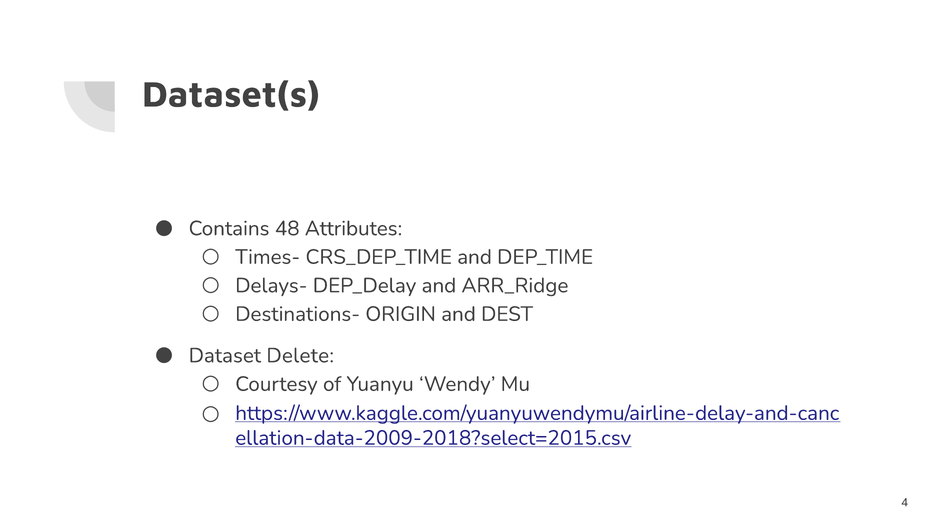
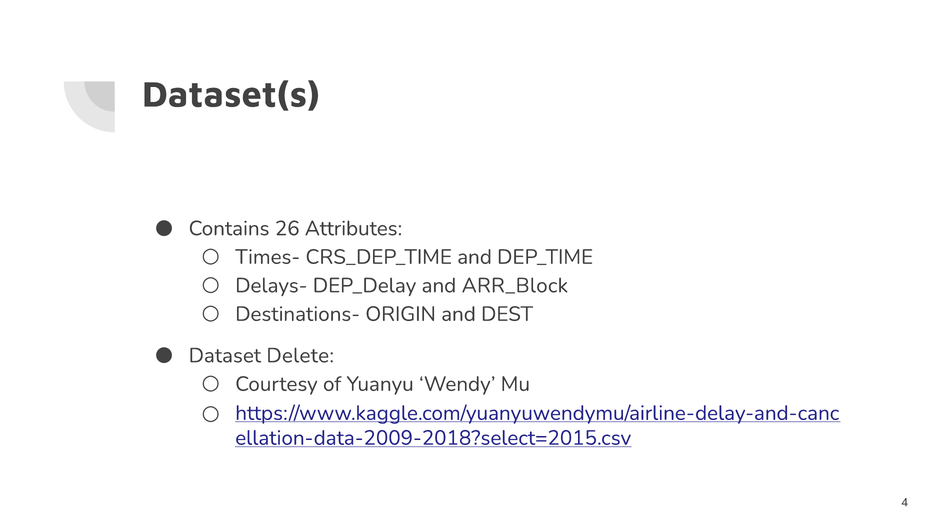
48: 48 -> 26 (287, 229)
ARR_Ridge: ARR_Ridge -> ARR_Block (515, 286)
